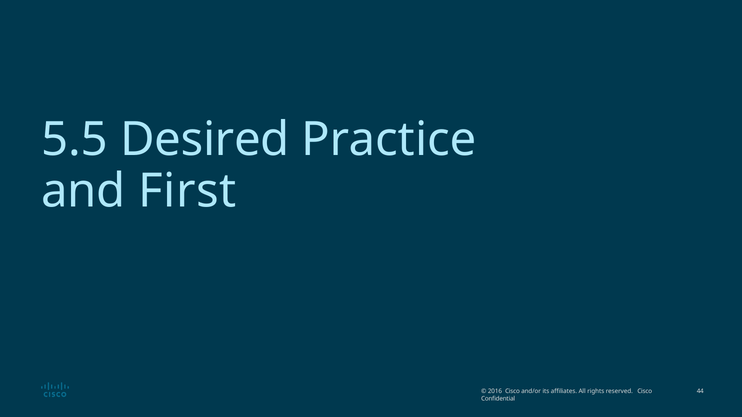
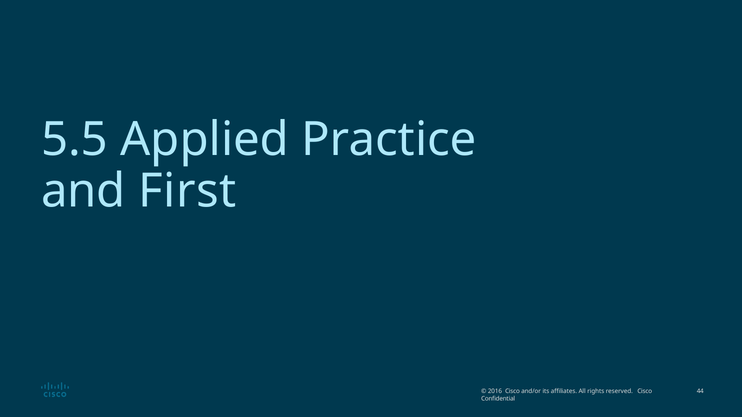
Desired: Desired -> Applied (205, 140)
